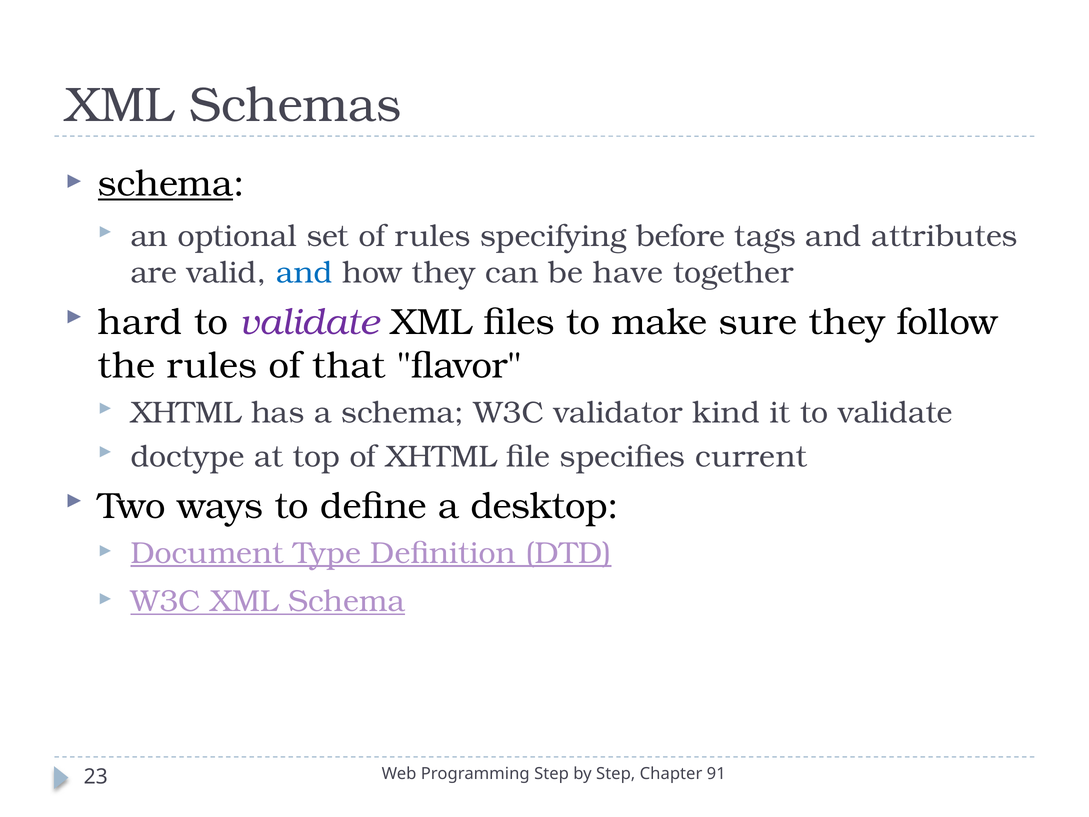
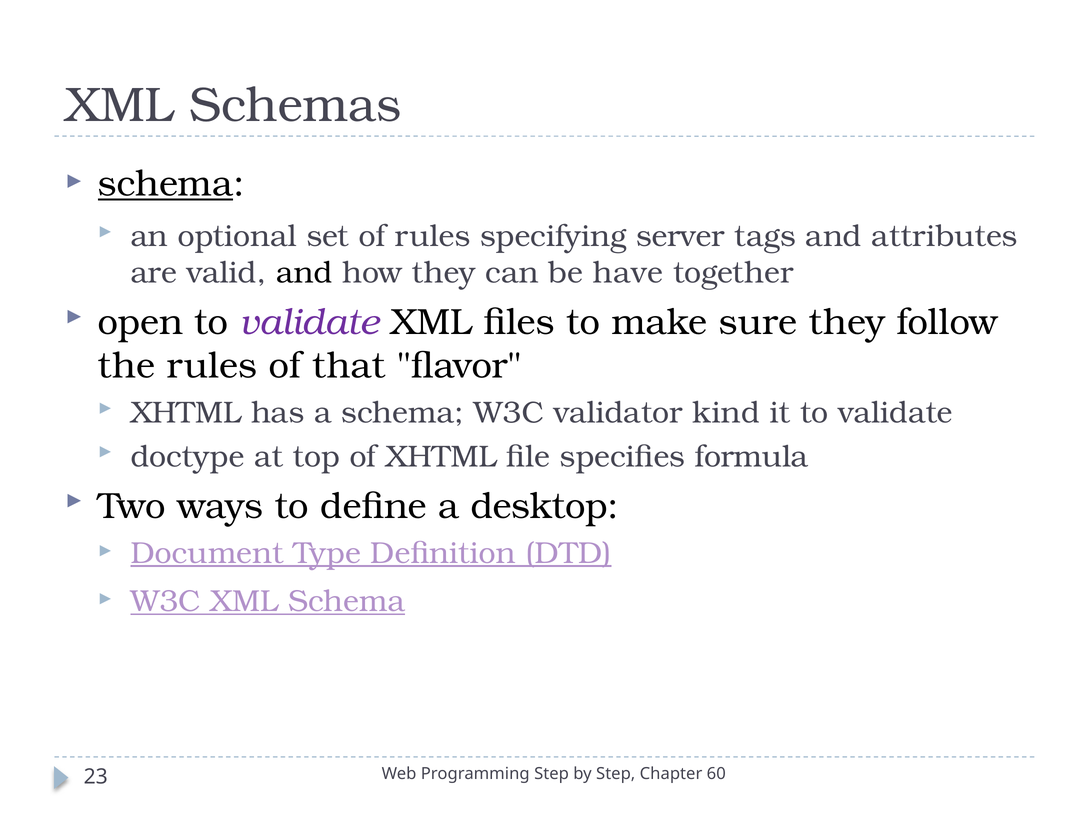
before: before -> server (681, 236)
and colour: blue -> black (304, 273)
hard: hard -> open (140, 322)
current: current -> formula (752, 457)
91: 91 -> 60 (716, 774)
